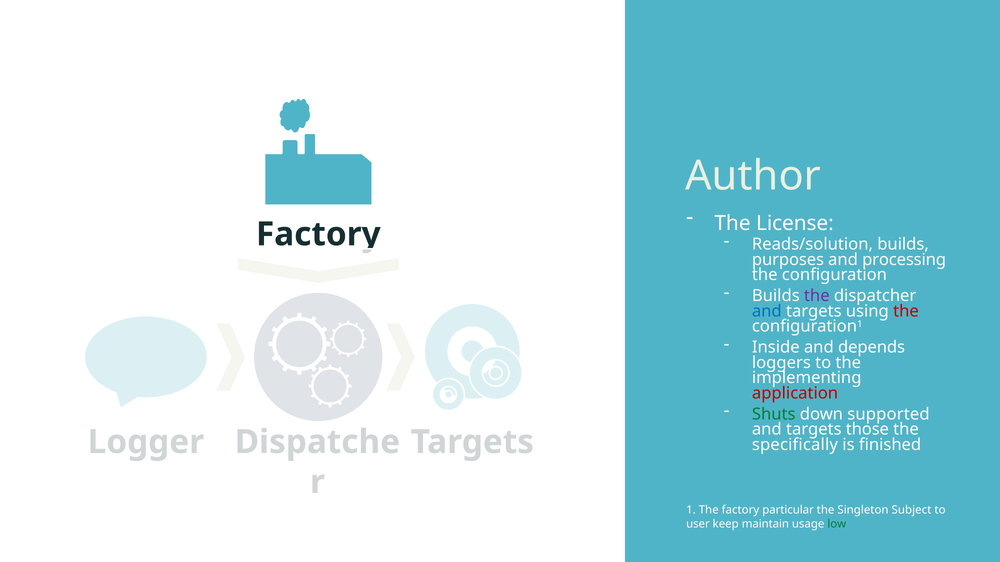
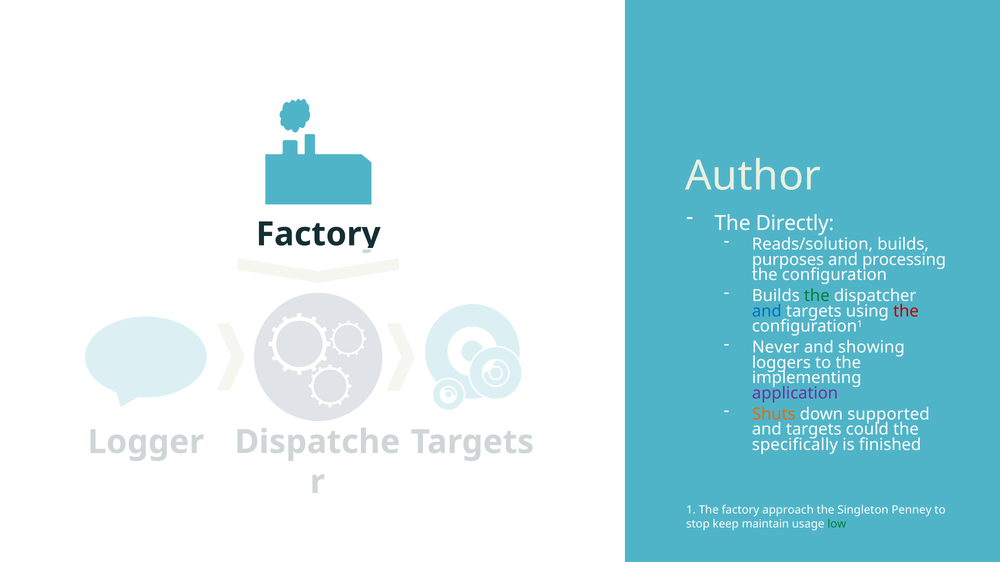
License: License -> Directly (795, 224)
the colour: purple -> green (817, 296)
Inside: Inside -> Never (776, 348)
depends: depends -> showing (871, 348)
application colour: red -> purple (795, 393)
Shuts colour: green -> orange (774, 414)
those: those -> could (867, 430)
particular: particular -> approach (788, 511)
Subject: Subject -> Penney (912, 511)
user: user -> stop (698, 524)
